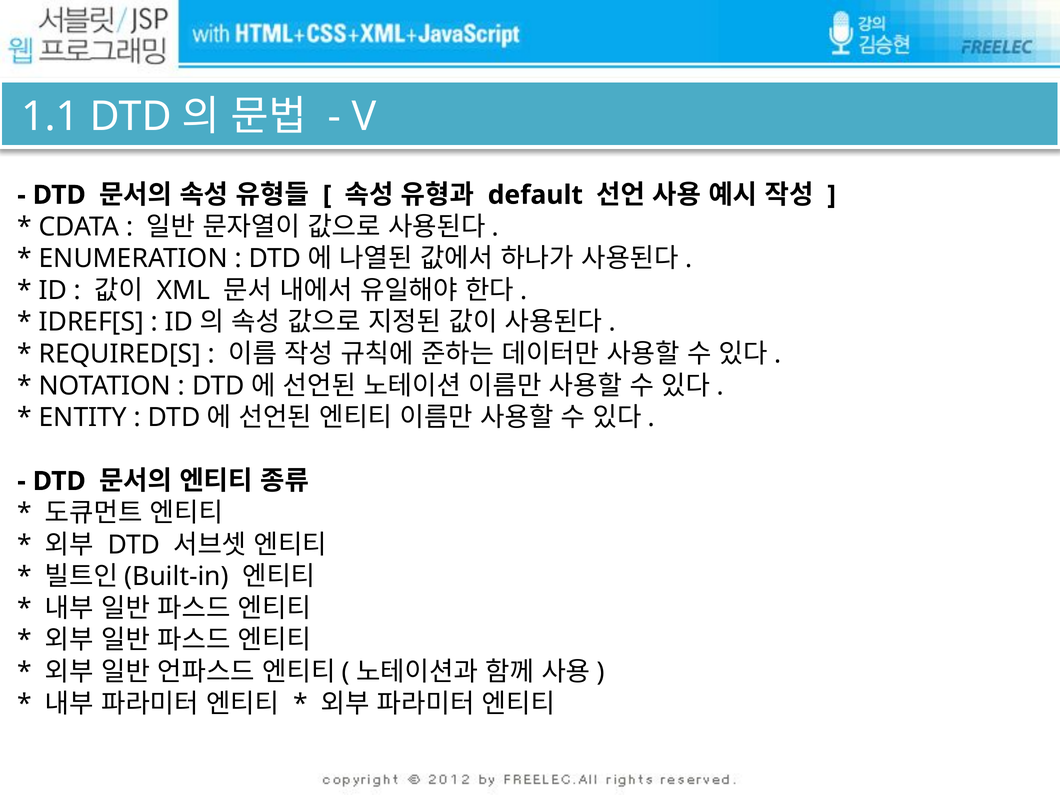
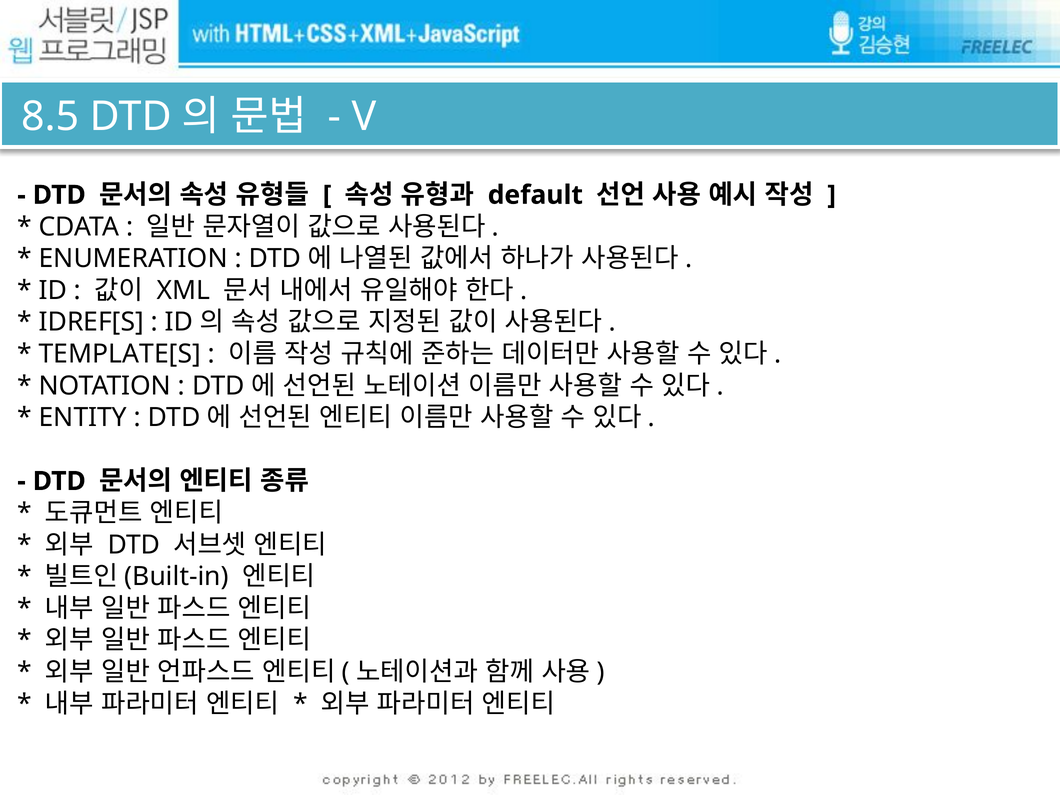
1.1: 1.1 -> 8.5 (50, 117)
REQUIRED[S: REQUIRED[S -> TEMPLATE[S (120, 354)
